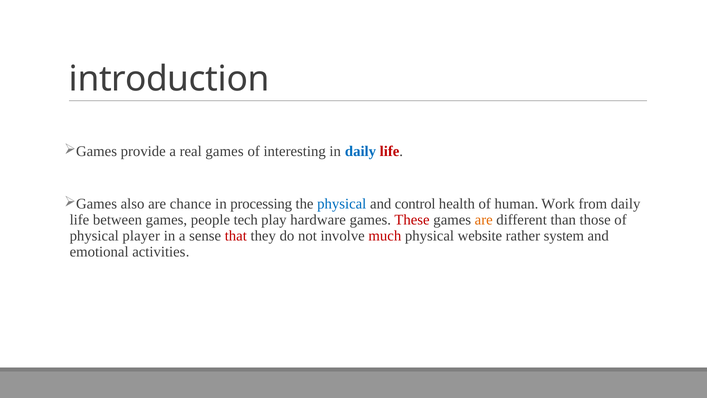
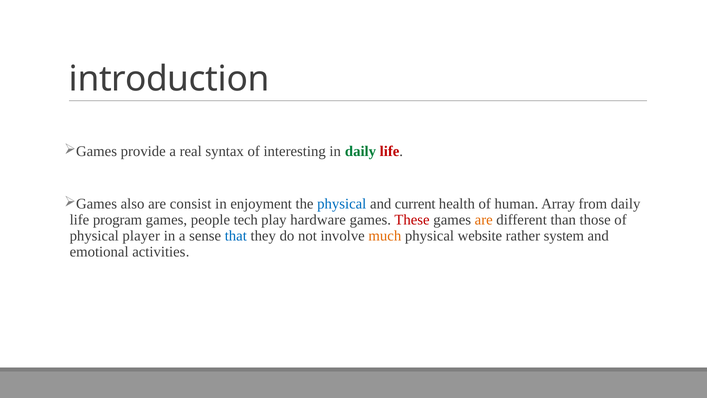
real games: games -> syntax (225, 151)
daily colour: blue -> green (360, 151)
chance: chance -> consist (191, 204)
processing: processing -> enjoyment (261, 204)
control: control -> current (415, 204)
Work: Work -> Array (558, 204)
between: between -> program (118, 220)
that colour: red -> blue (236, 236)
much colour: red -> orange (385, 236)
